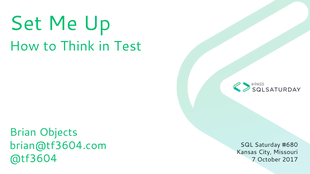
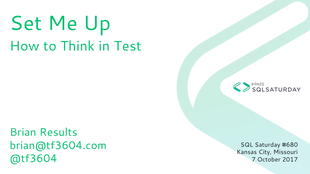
Objects: Objects -> Results (58, 133)
